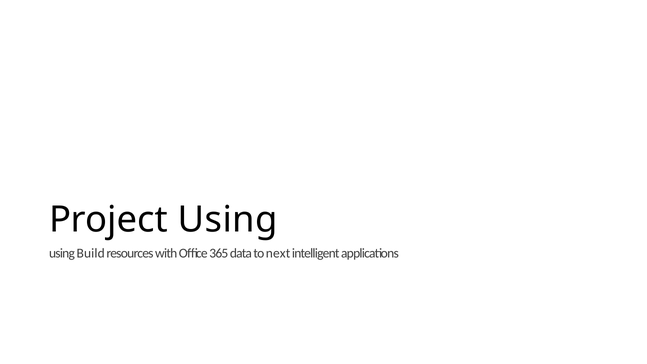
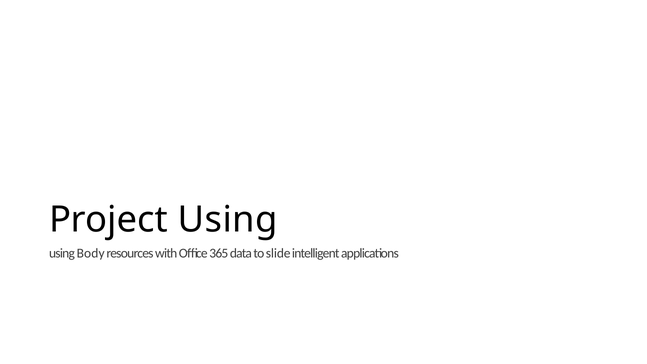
Build: Build -> Body (91, 253)
next: next -> slide (278, 253)
